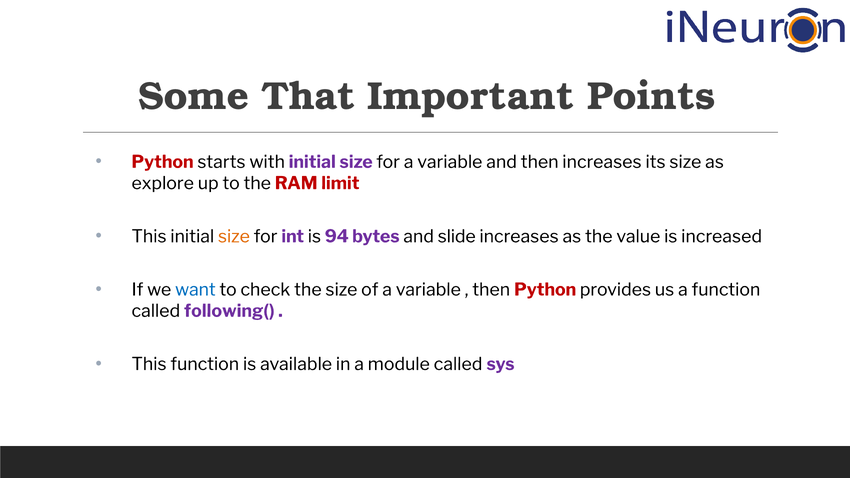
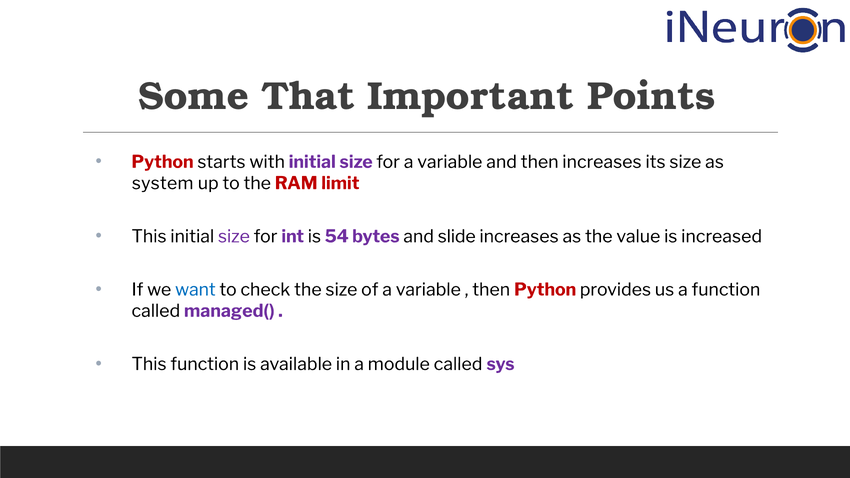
explore: explore -> system (163, 183)
size colour: orange -> purple (234, 237)
94: 94 -> 54 (337, 237)
following(: following( -> managed( (229, 311)
